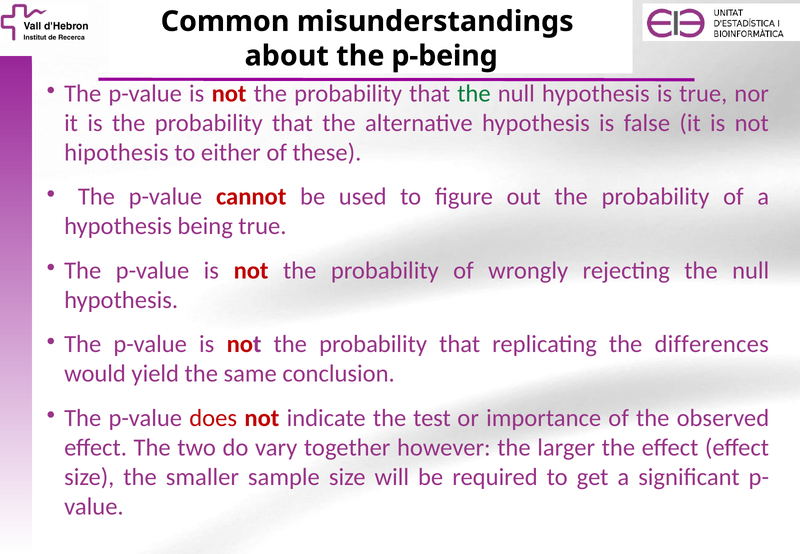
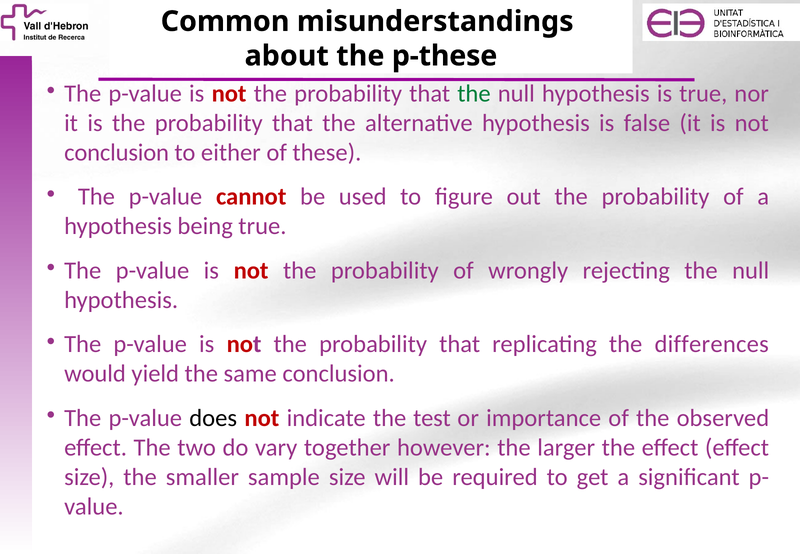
p-being: p-being -> p-these (445, 56)
hipothesis: hipothesis -> conclusion (117, 153)
does colour: red -> black (213, 418)
